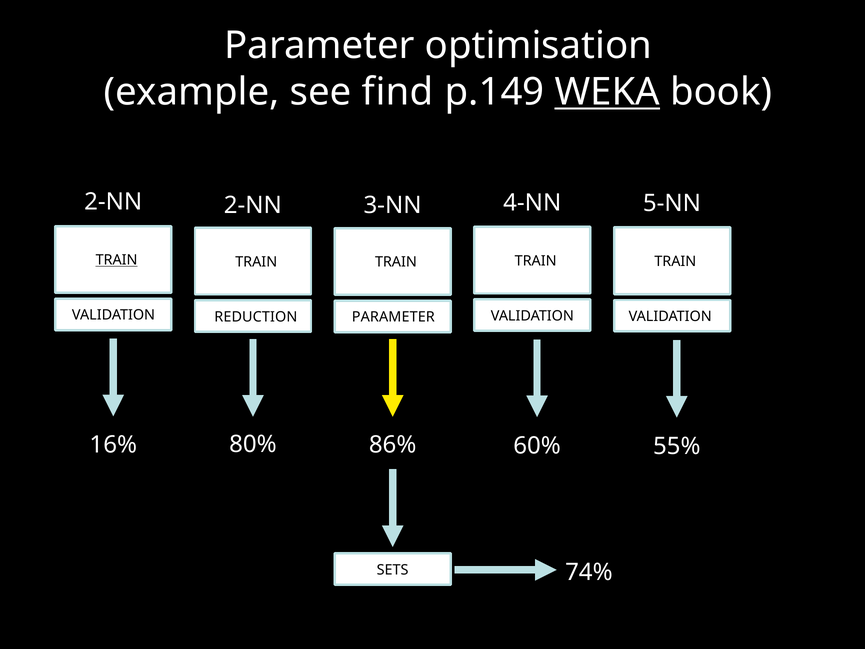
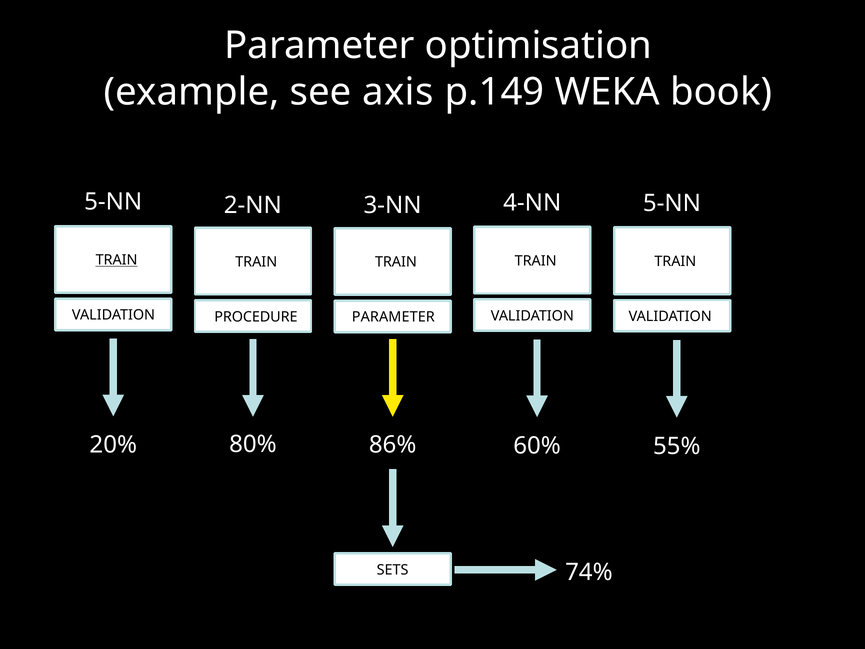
find: find -> axis (398, 92)
WEKA underline: present -> none (607, 92)
2-NN: 2-NN -> 5-NN (113, 202)
REDUCTION: REDUCTION -> PROCEDURE (256, 317)
16%: 16% -> 20% (113, 445)
